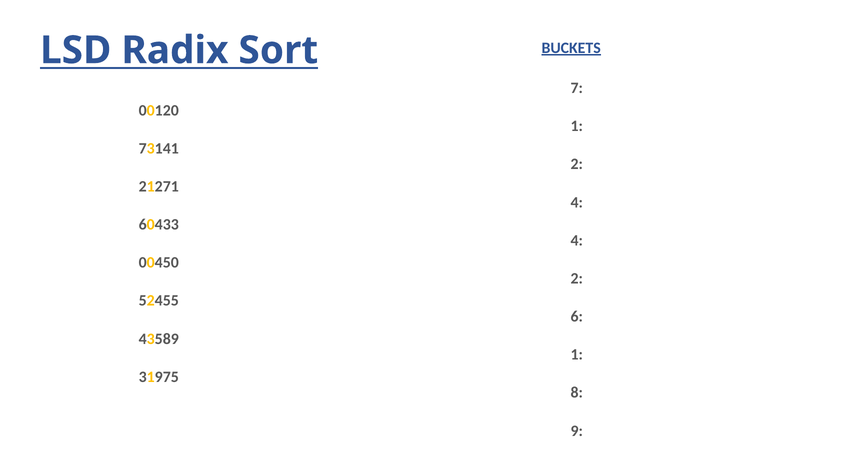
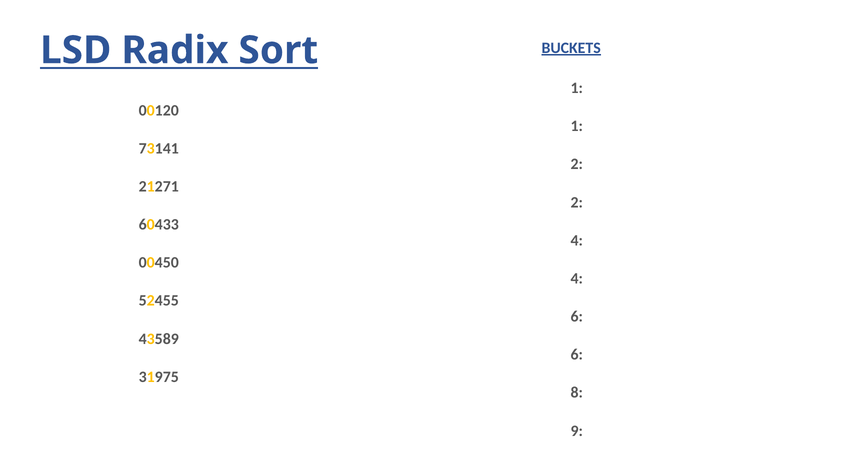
7: 7 -> 1 (577, 88)
4: 4 -> 2 (577, 202)
2: 2 -> 4 (577, 278)
1: 1 -> 6 (577, 354)
